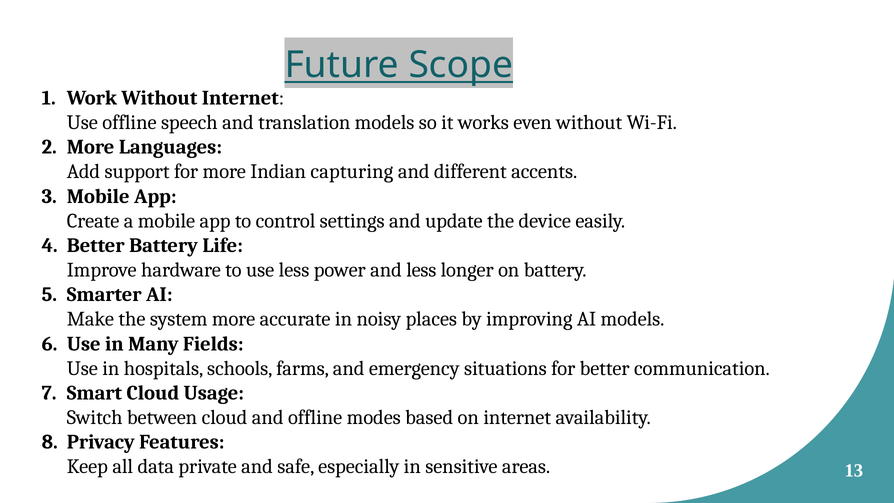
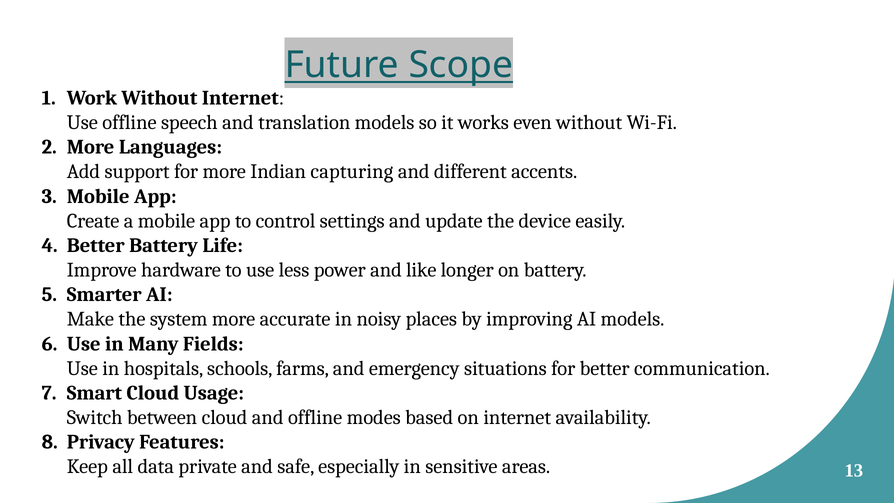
and less: less -> like (421, 270)
